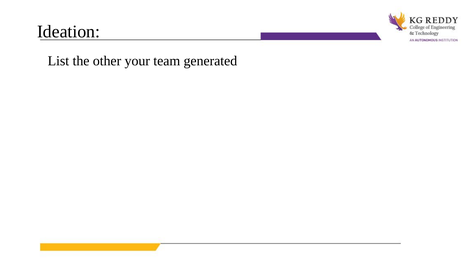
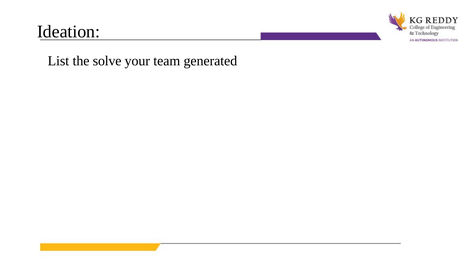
other: other -> solve (107, 61)
